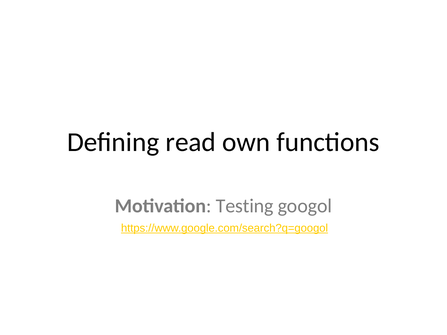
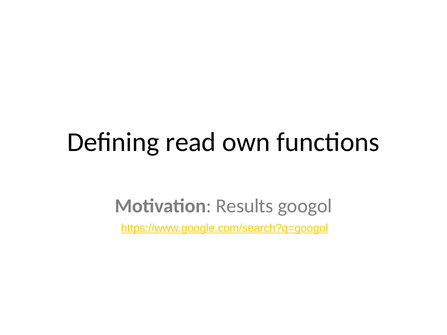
Testing: Testing -> Results (245, 206)
